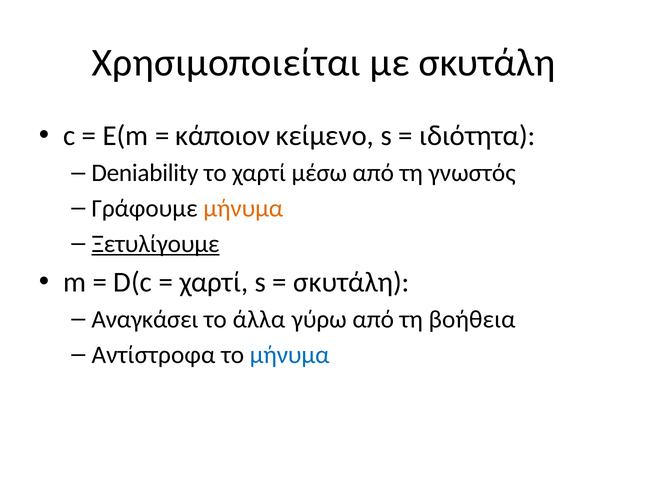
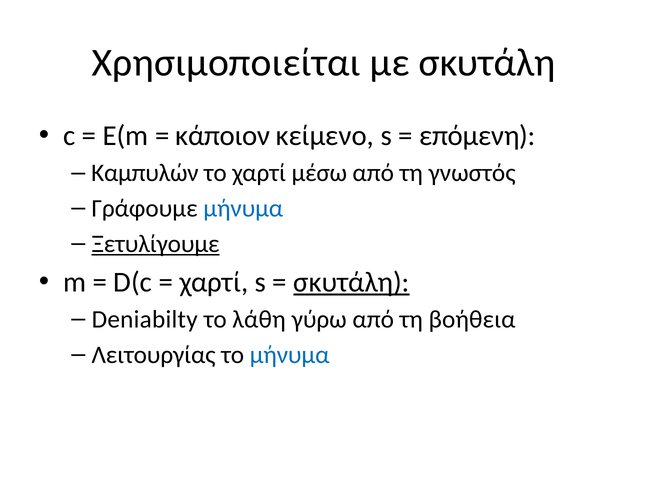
ιδιότητα: ιδιότητα -> επόμενη (477, 136)
Deniability: Deniability -> Καμπυλών (145, 173)
μήνυμα colour: orange -> blue (243, 208)
σκυτάλη underline: none -> present (352, 282)
Αναγκάσει: Αναγκάσει -> Deniabilty (145, 319)
άλλα: άλλα -> λάθη (259, 319)
Αντίστροφα: Αντίστροφα -> Λειτουργίας (154, 355)
